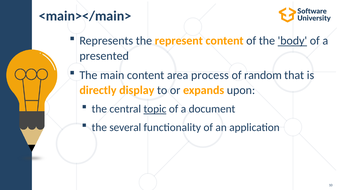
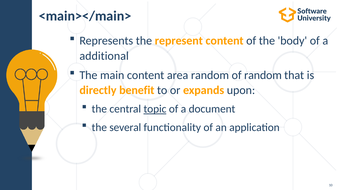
body underline: present -> none (292, 41)
presented: presented -> additional (104, 56)
area process: process -> random (210, 75)
display: display -> benefit (137, 90)
